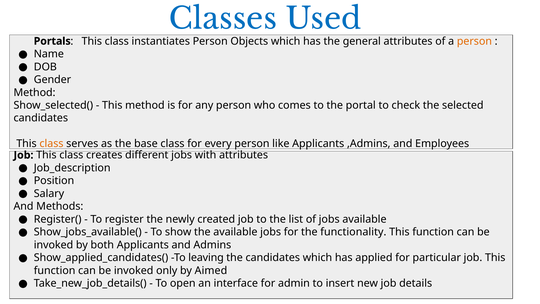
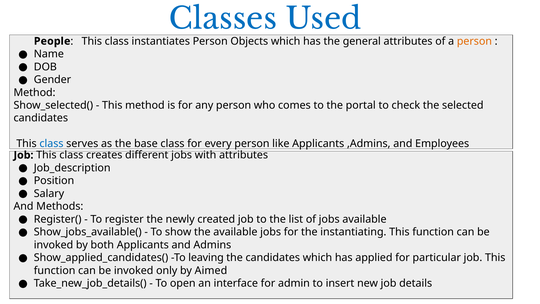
Portals: Portals -> People (52, 41)
class colour: orange -> blue (51, 144)
functionality: functionality -> instantiating (353, 232)
